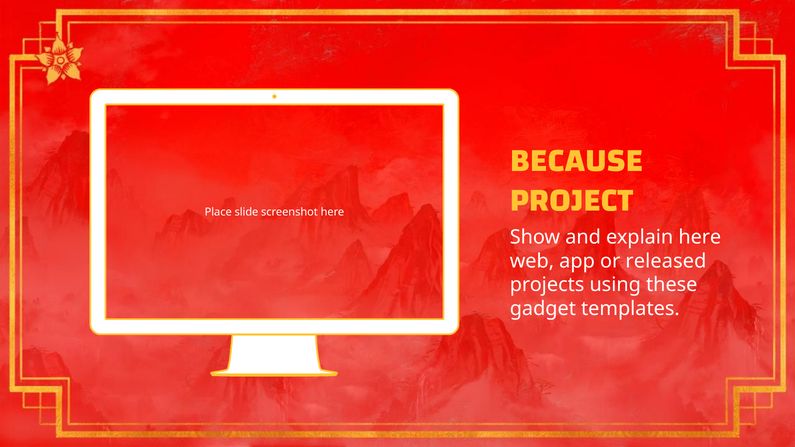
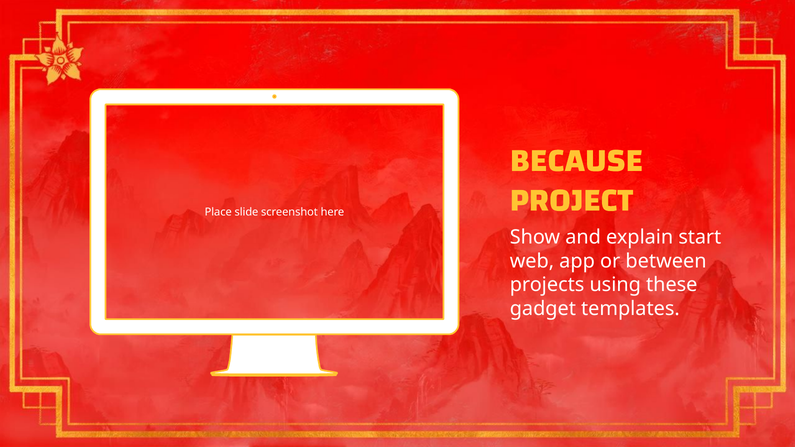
explain here: here -> start (700, 237)
released: released -> between (666, 261)
